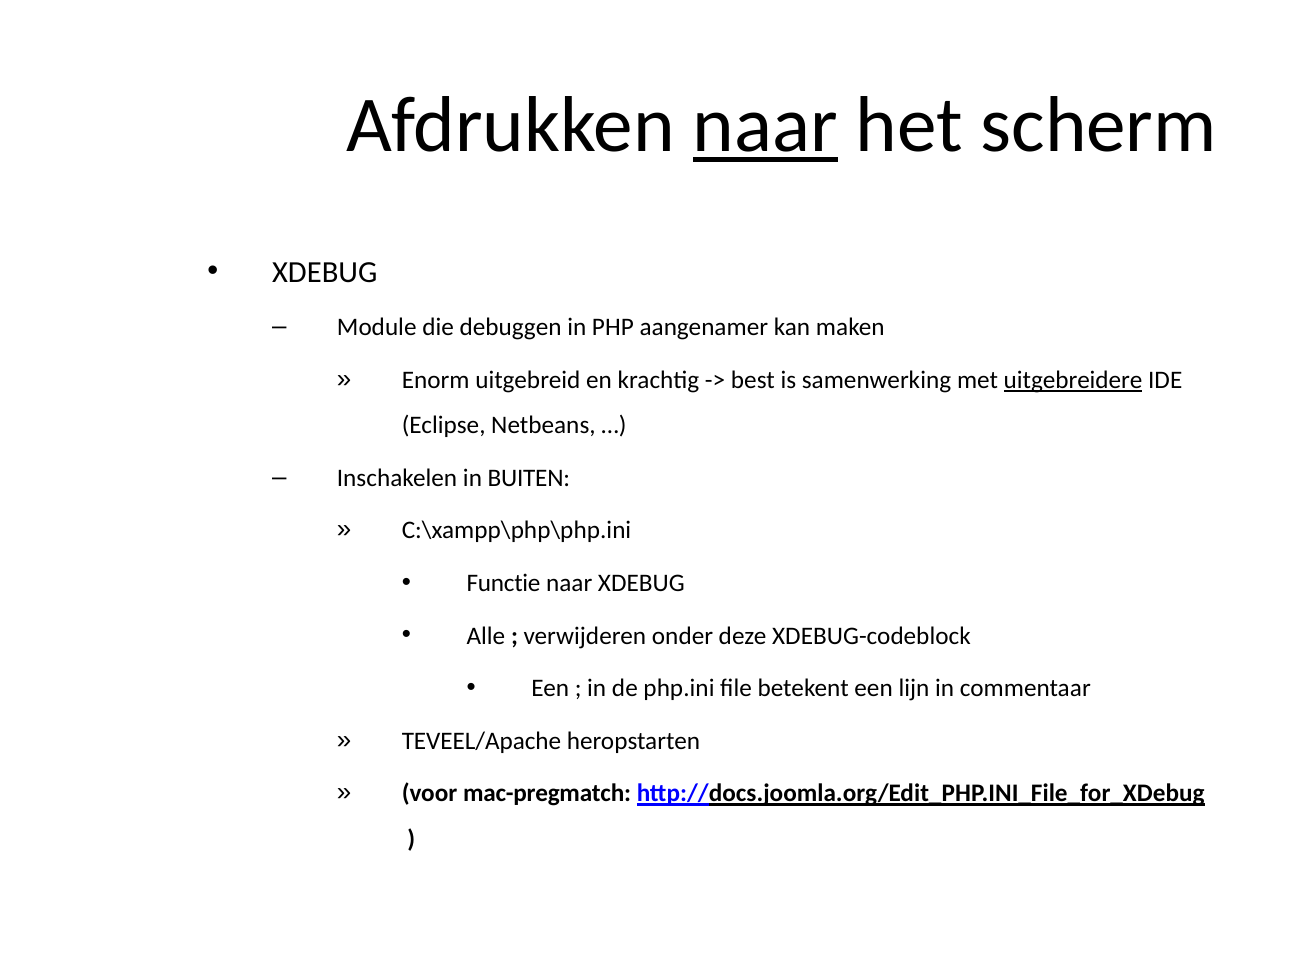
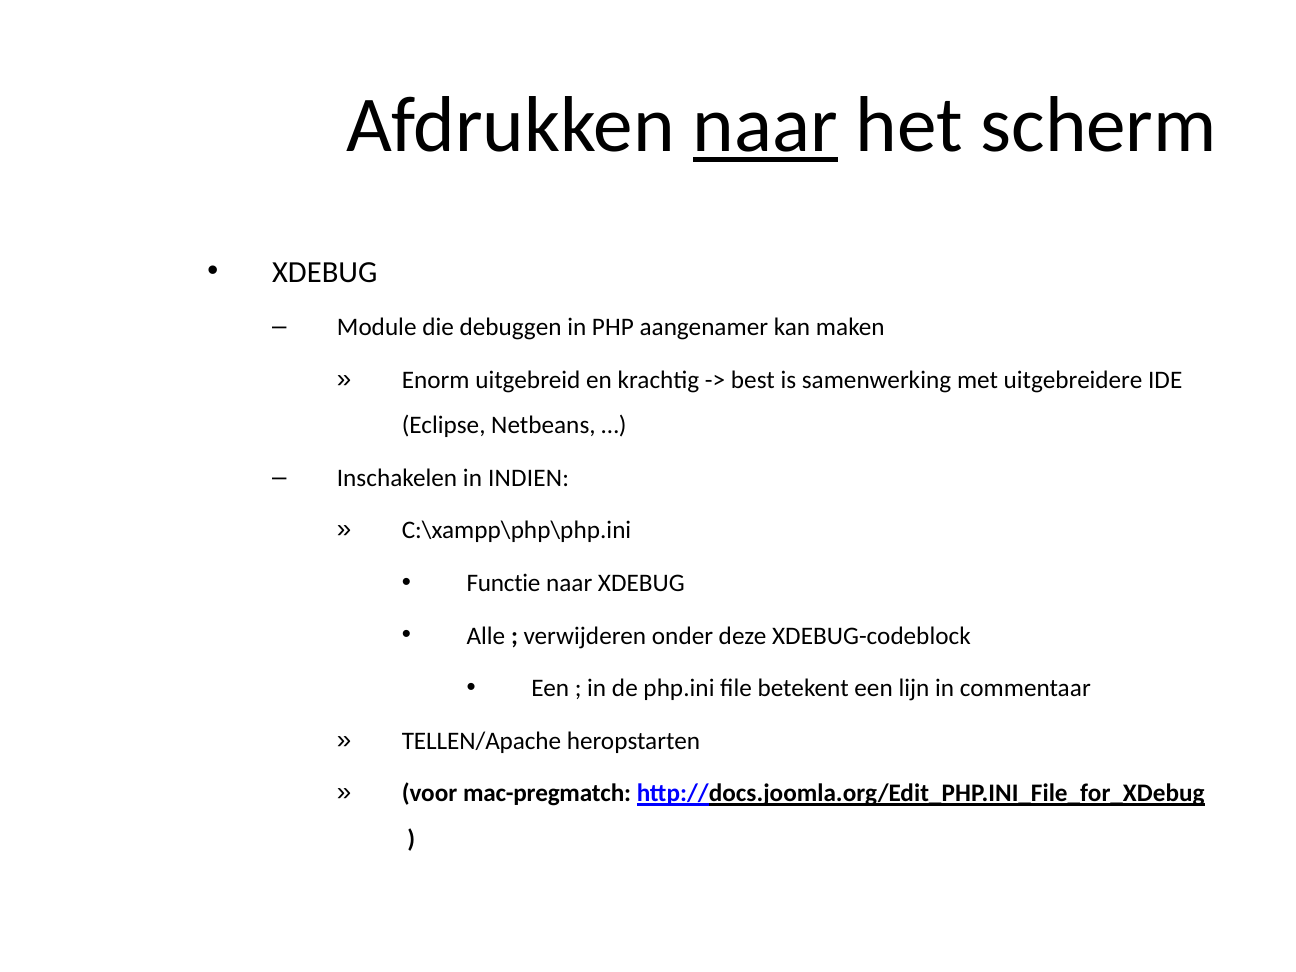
uitgebreidere underline: present -> none (1073, 380)
BUITEN: BUITEN -> INDIEN (529, 478)
TEVEEL/Apache: TEVEEL/Apache -> TELLEN/Apache (481, 741)
